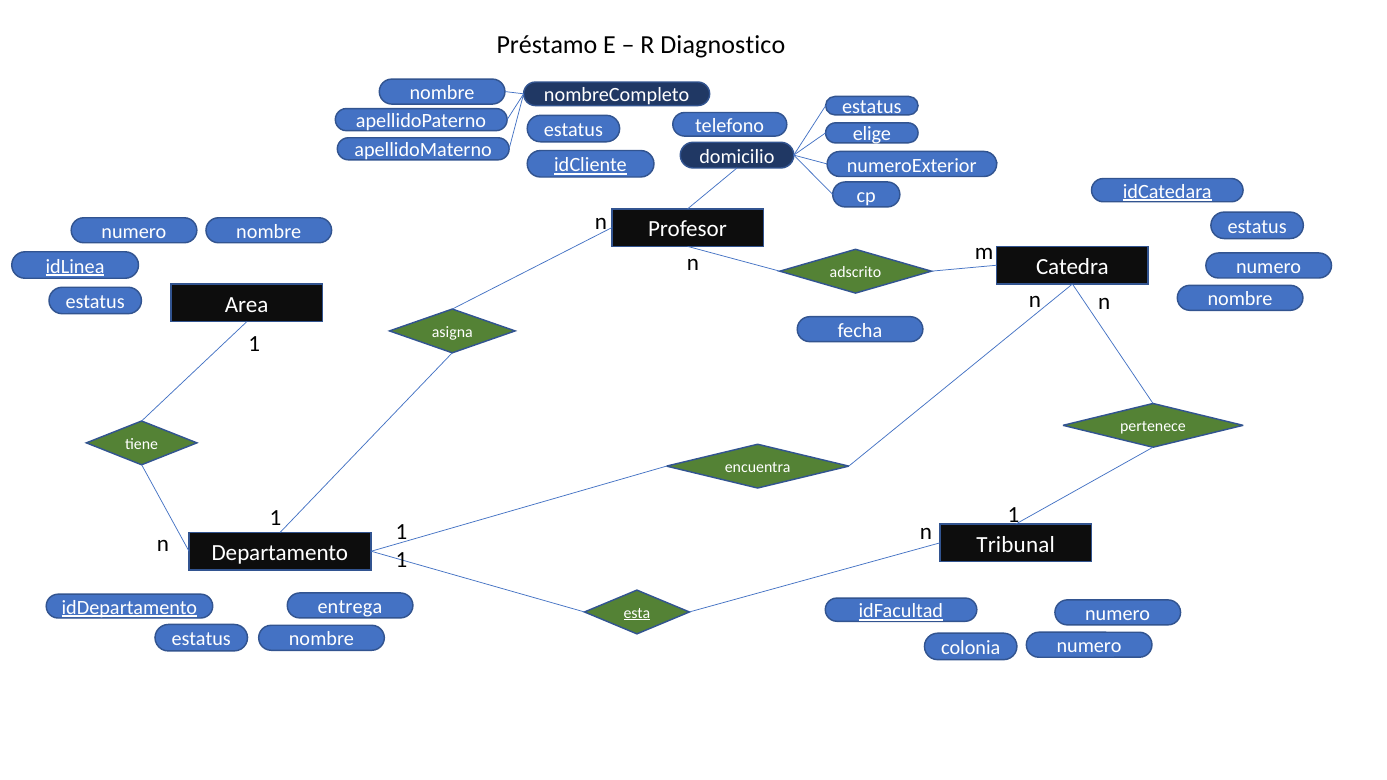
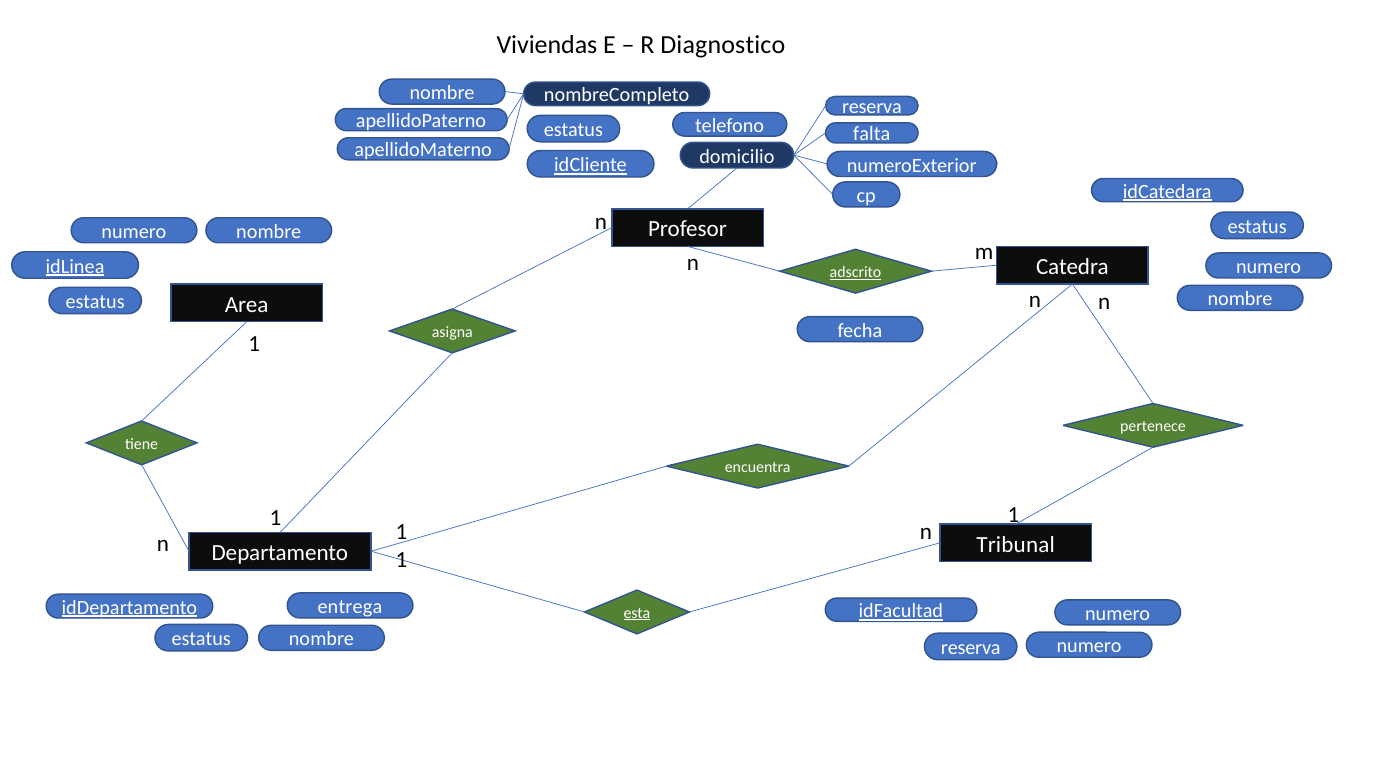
Préstamo: Préstamo -> Viviendas (547, 45)
estatus: estatus -> reserva (872, 107)
elige: elige -> falta (872, 134)
adscrito underline: none -> present (856, 272)
colonia: colonia -> reserva (971, 648)
